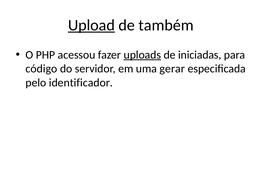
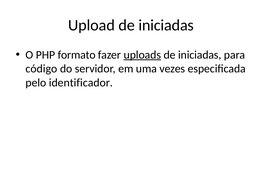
Upload underline: present -> none (91, 25)
também: também -> iniciadas (166, 25)
acessou: acessou -> formato (77, 55)
gerar: gerar -> vezes (172, 69)
